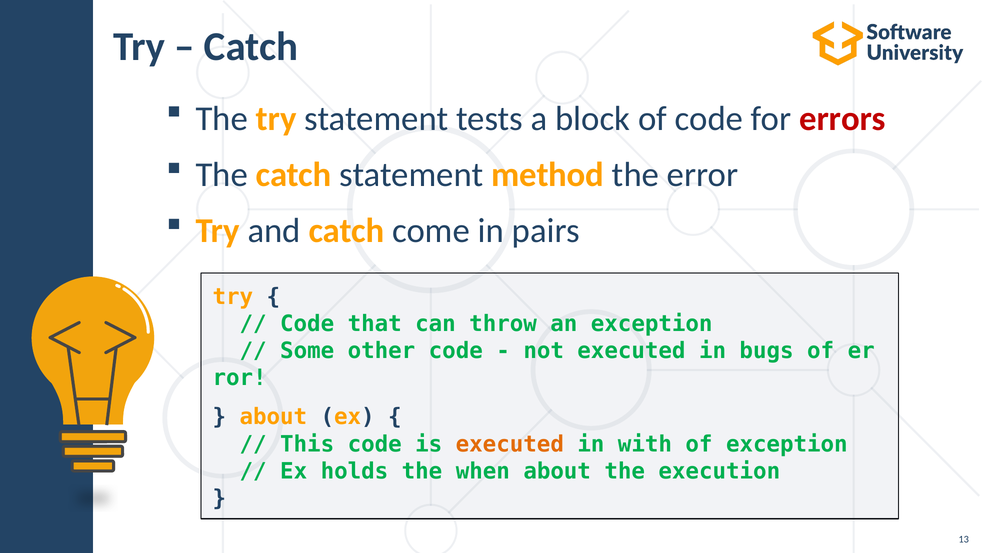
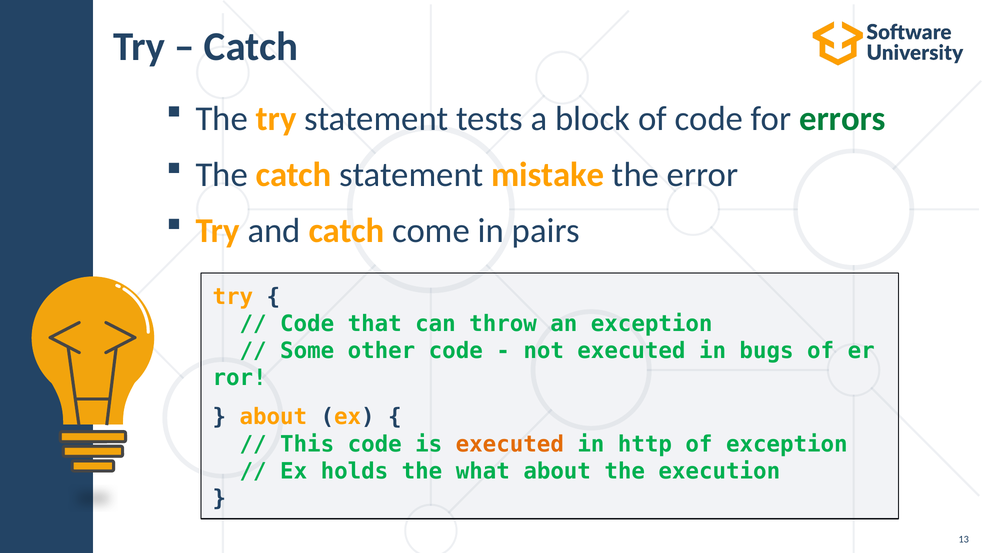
errors colour: red -> green (843, 119)
method: method -> mistake (548, 175)
with: with -> http (645, 444)
when: when -> what (483, 471)
